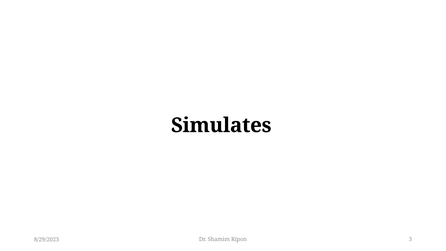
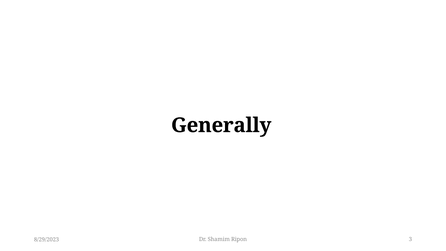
Simulates: Simulates -> Generally (221, 125)
